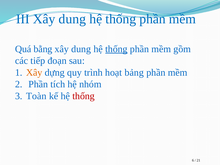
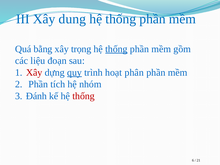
dung: dung -> trọng (81, 49)
tiếp: tiếp -> liệu (38, 61)
Xây colour: orange -> red (34, 72)
quy underline: none -> present (74, 72)
bảng: bảng -> phân (134, 72)
Toàn: Toàn -> Đánh (36, 96)
